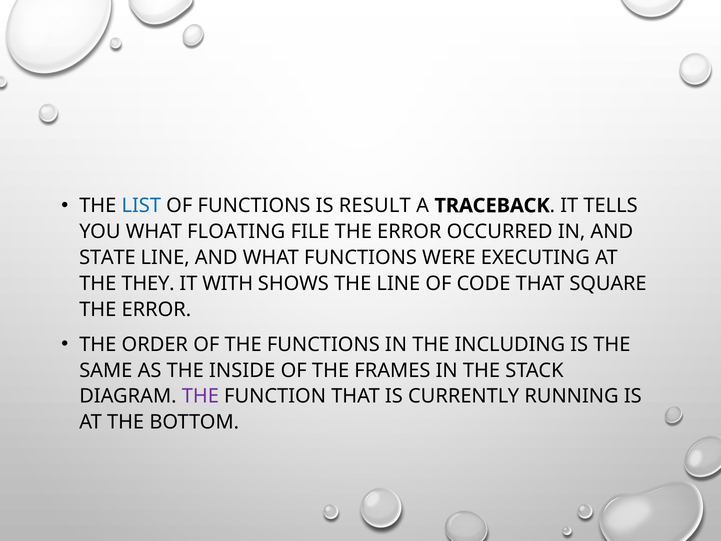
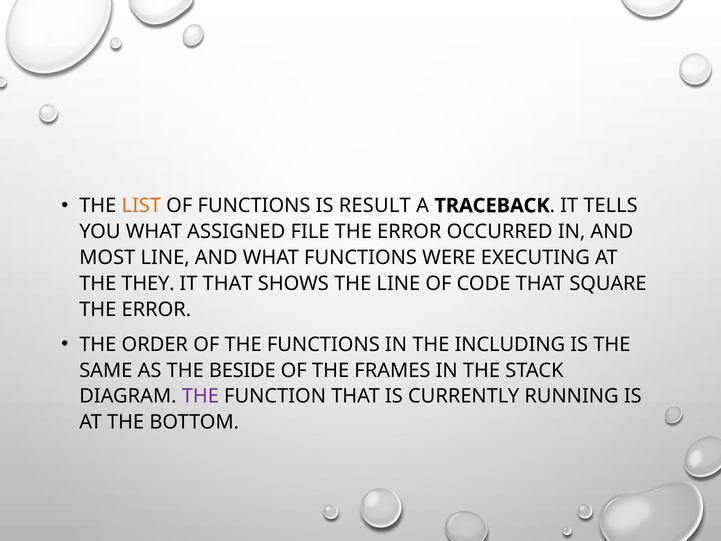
LIST colour: blue -> orange (141, 206)
FLOATING: FLOATING -> ASSIGNED (236, 232)
STATE: STATE -> MOST (107, 257)
IT WITH: WITH -> THAT (228, 283)
INSIDE: INSIDE -> BESIDE (242, 370)
